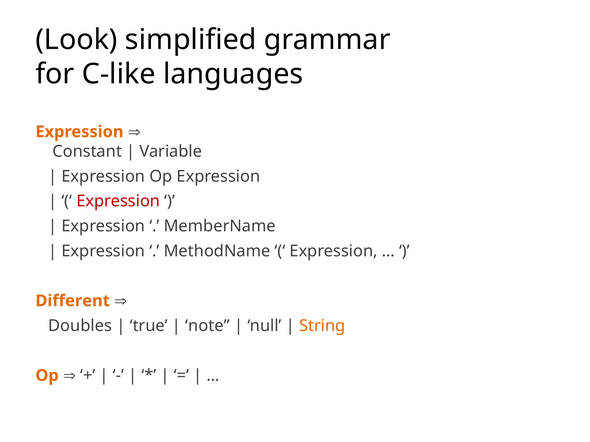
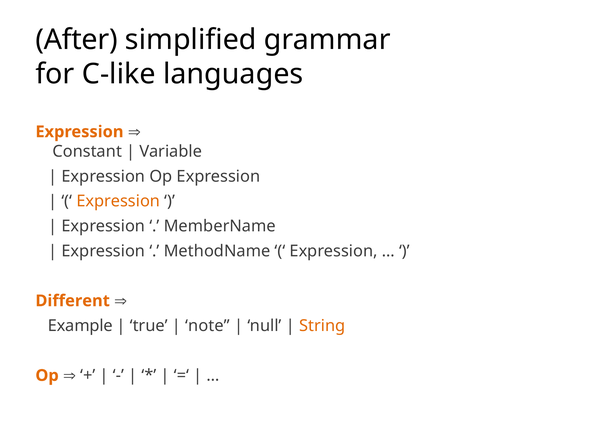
Look: Look -> After (77, 40)
Expression colour: red -> orange (118, 201)
Doubles: Doubles -> Example (80, 326)
